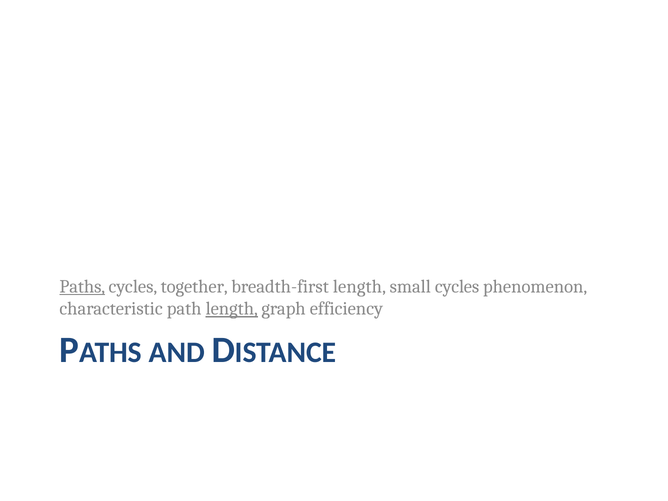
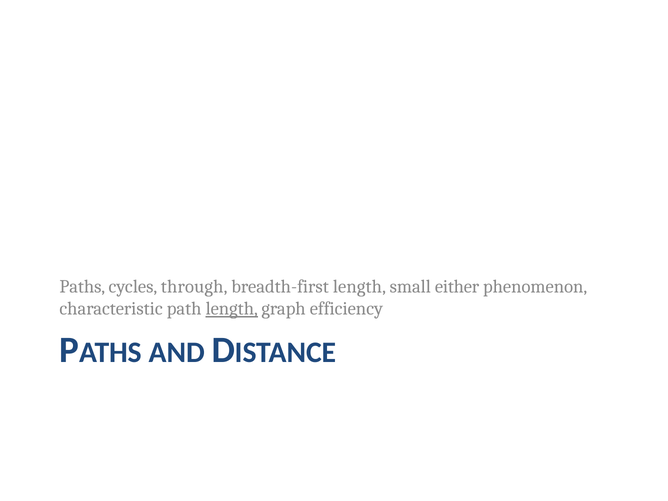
Paths underline: present -> none (82, 286)
together: together -> through (194, 286)
small cycles: cycles -> either (457, 286)
